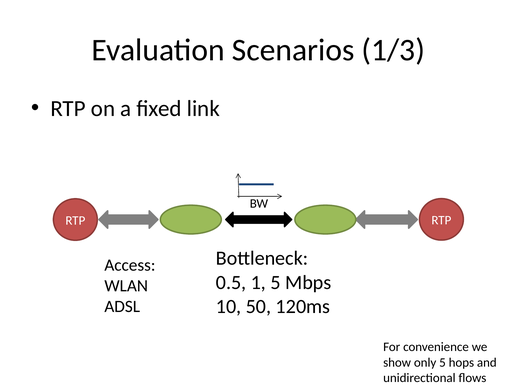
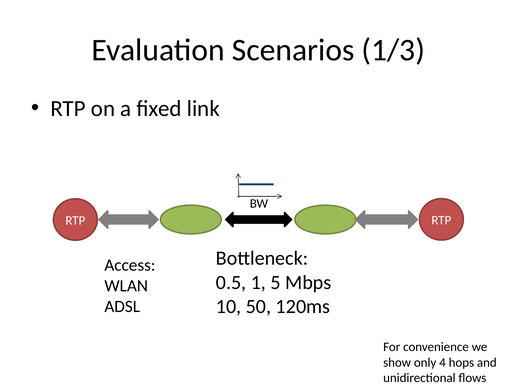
only 5: 5 -> 4 (443, 362)
